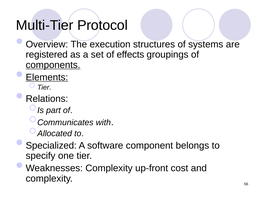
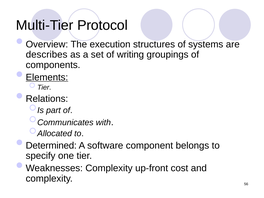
registered: registered -> describes (47, 55)
effects: effects -> writing (130, 55)
components underline: present -> none (53, 65)
Specialized: Specialized -> Determined (51, 146)
